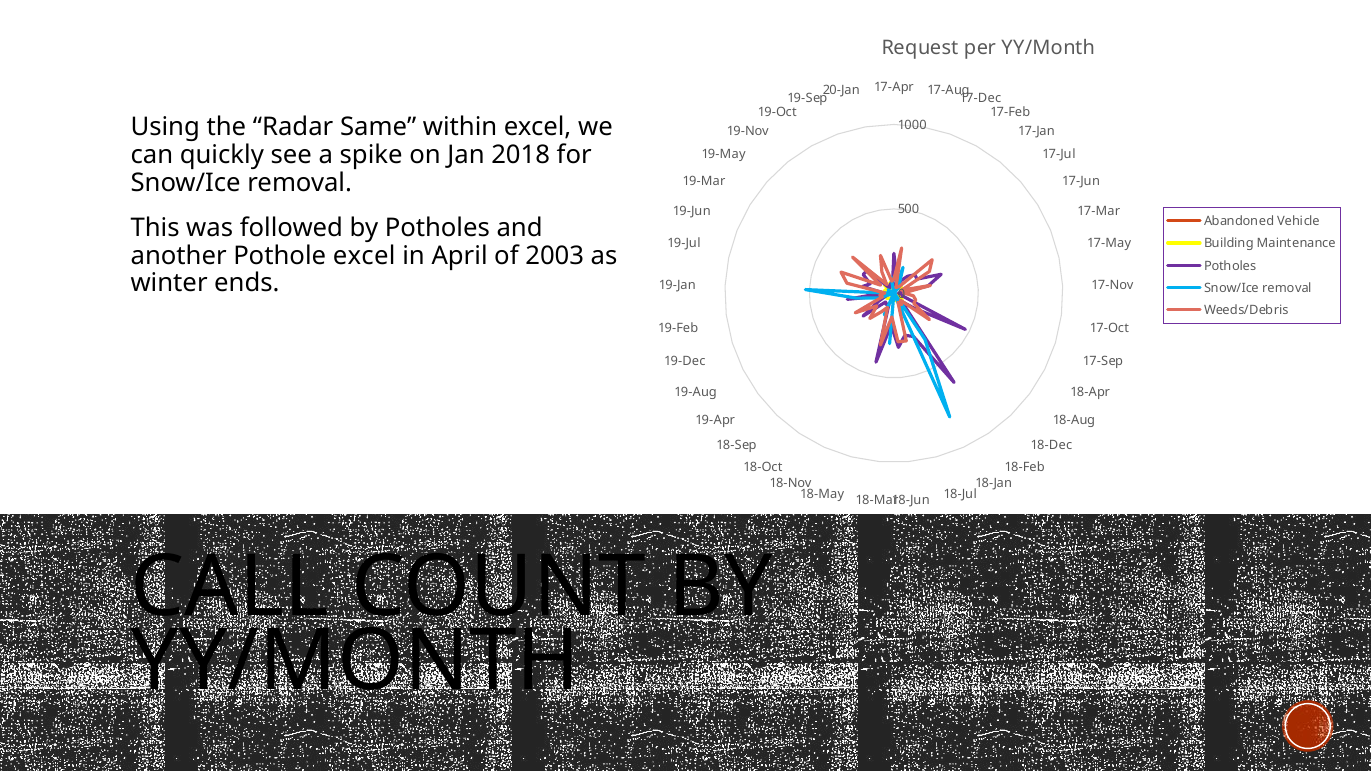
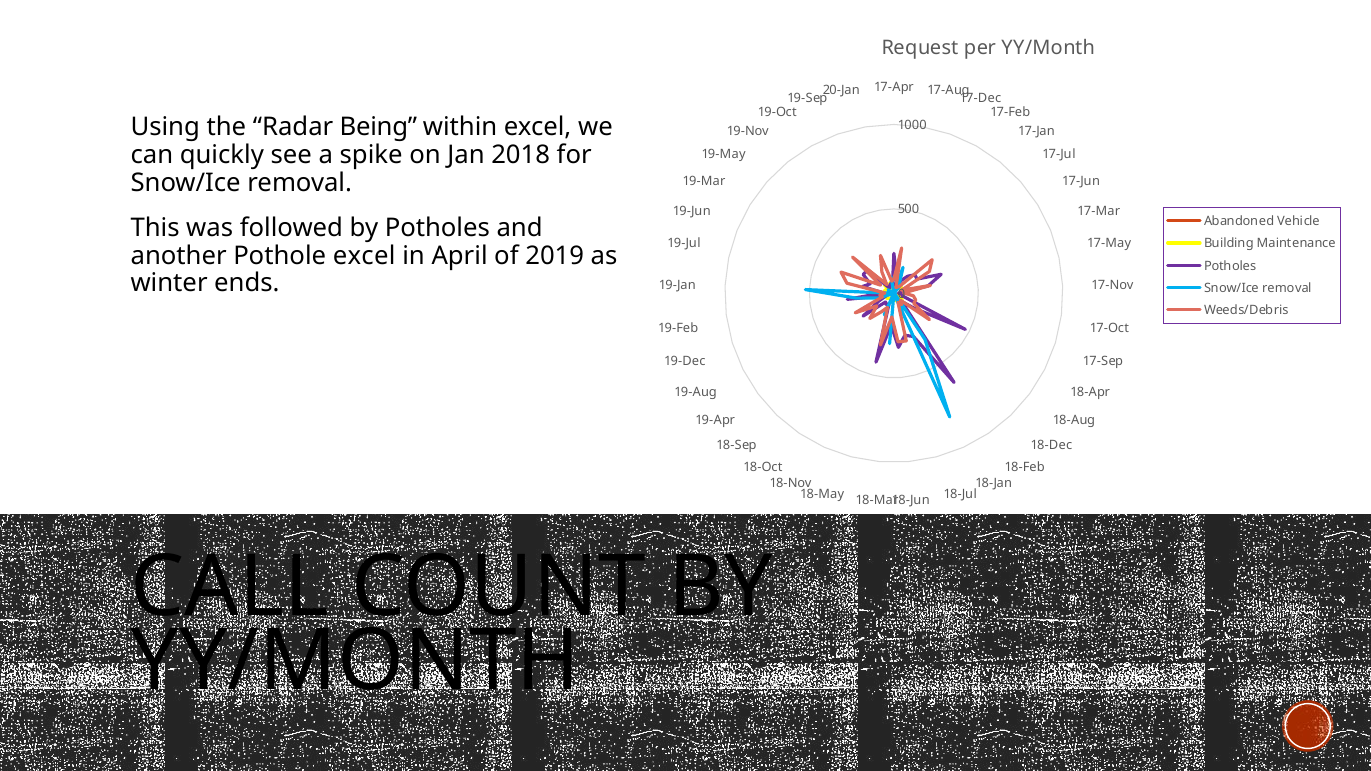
Same: Same -> Being (378, 127)
2003: 2003 -> 2019 (555, 256)
